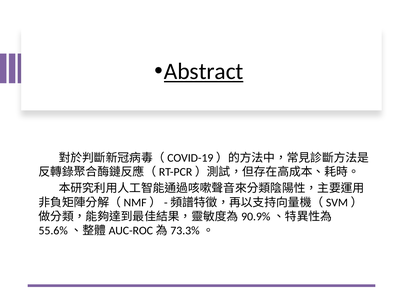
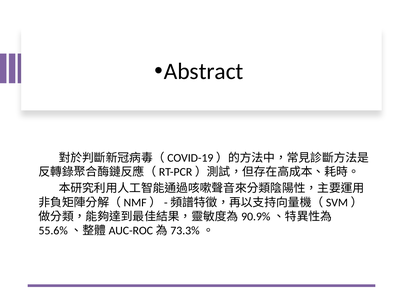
Abstract underline: present -> none (204, 72)
